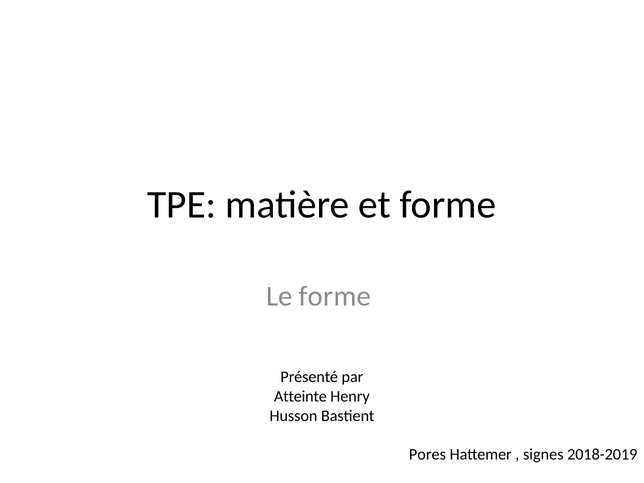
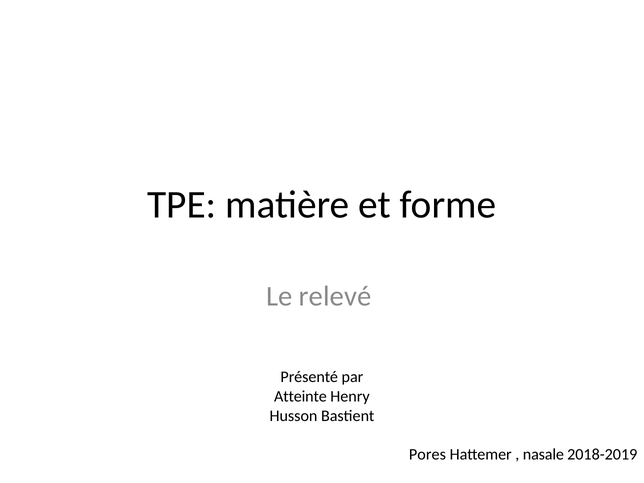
Le forme: forme -> relevé (335, 296)
signes: signes -> nasale (543, 454)
